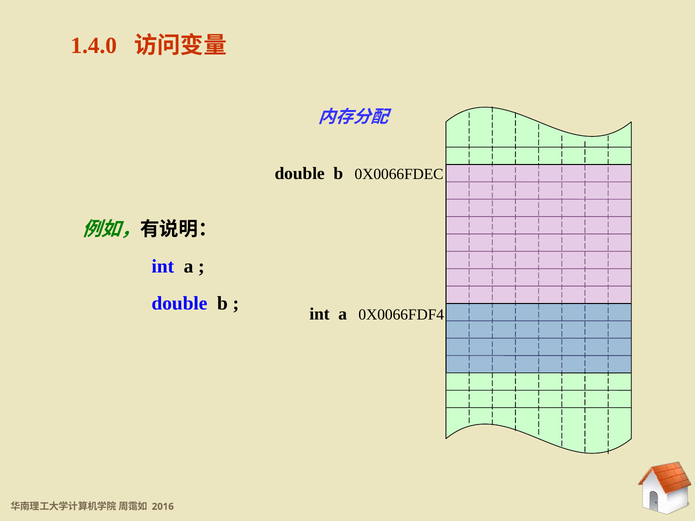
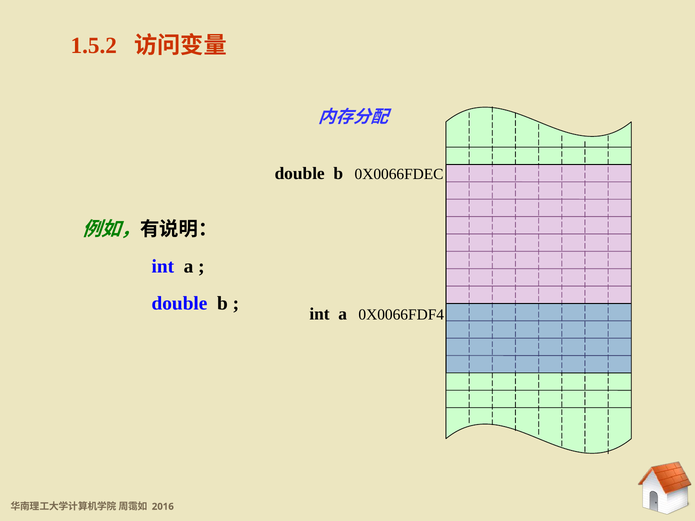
1.4.0: 1.4.0 -> 1.5.2 (94, 46)
